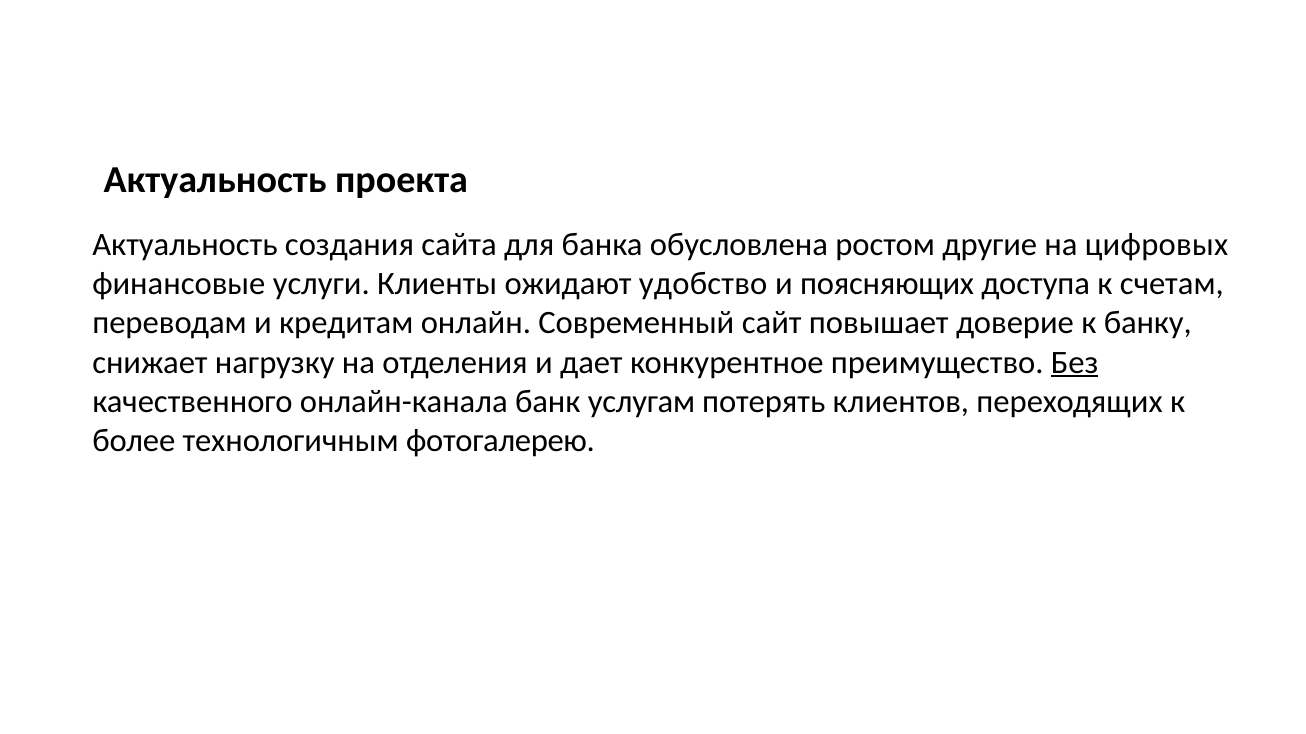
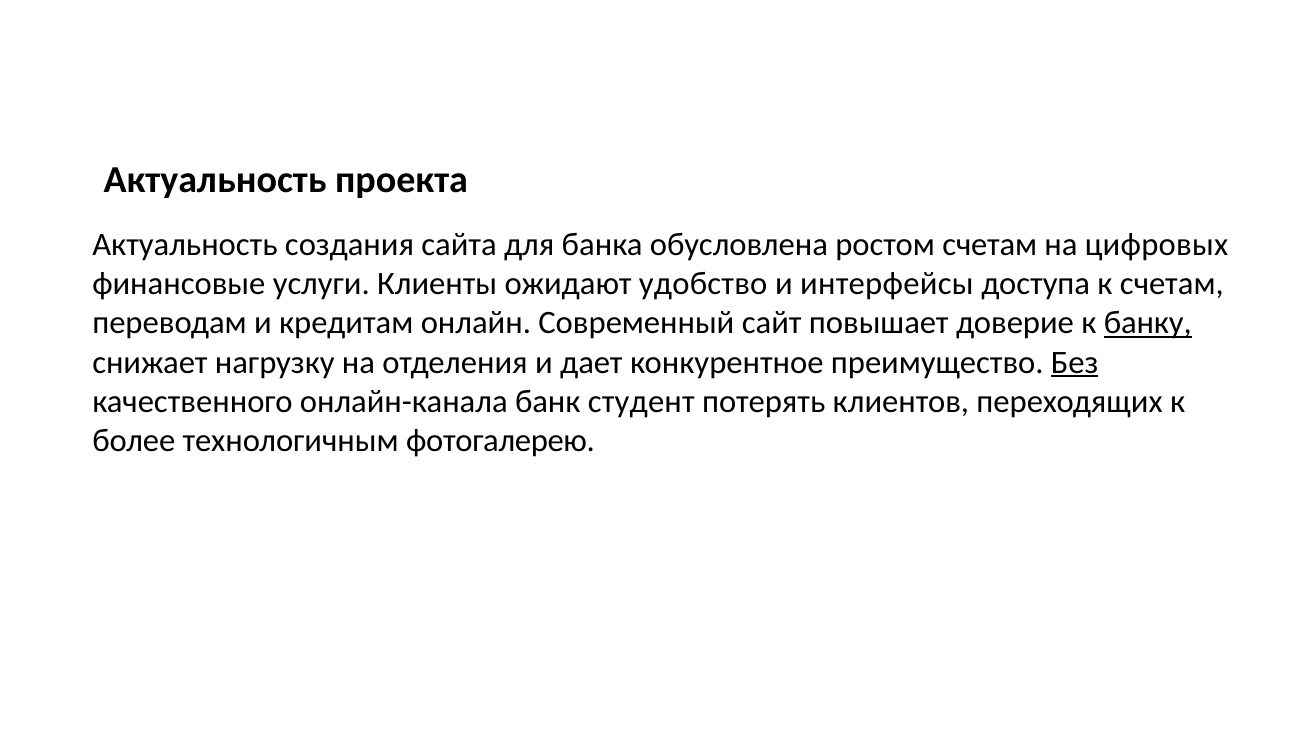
ростом другие: другие -> счетам (990, 245)
поясняющих: поясняющих -> интерфейсы (887, 284)
банку underline: none -> present (1148, 323)
услугам: услугам -> студент (641, 402)
